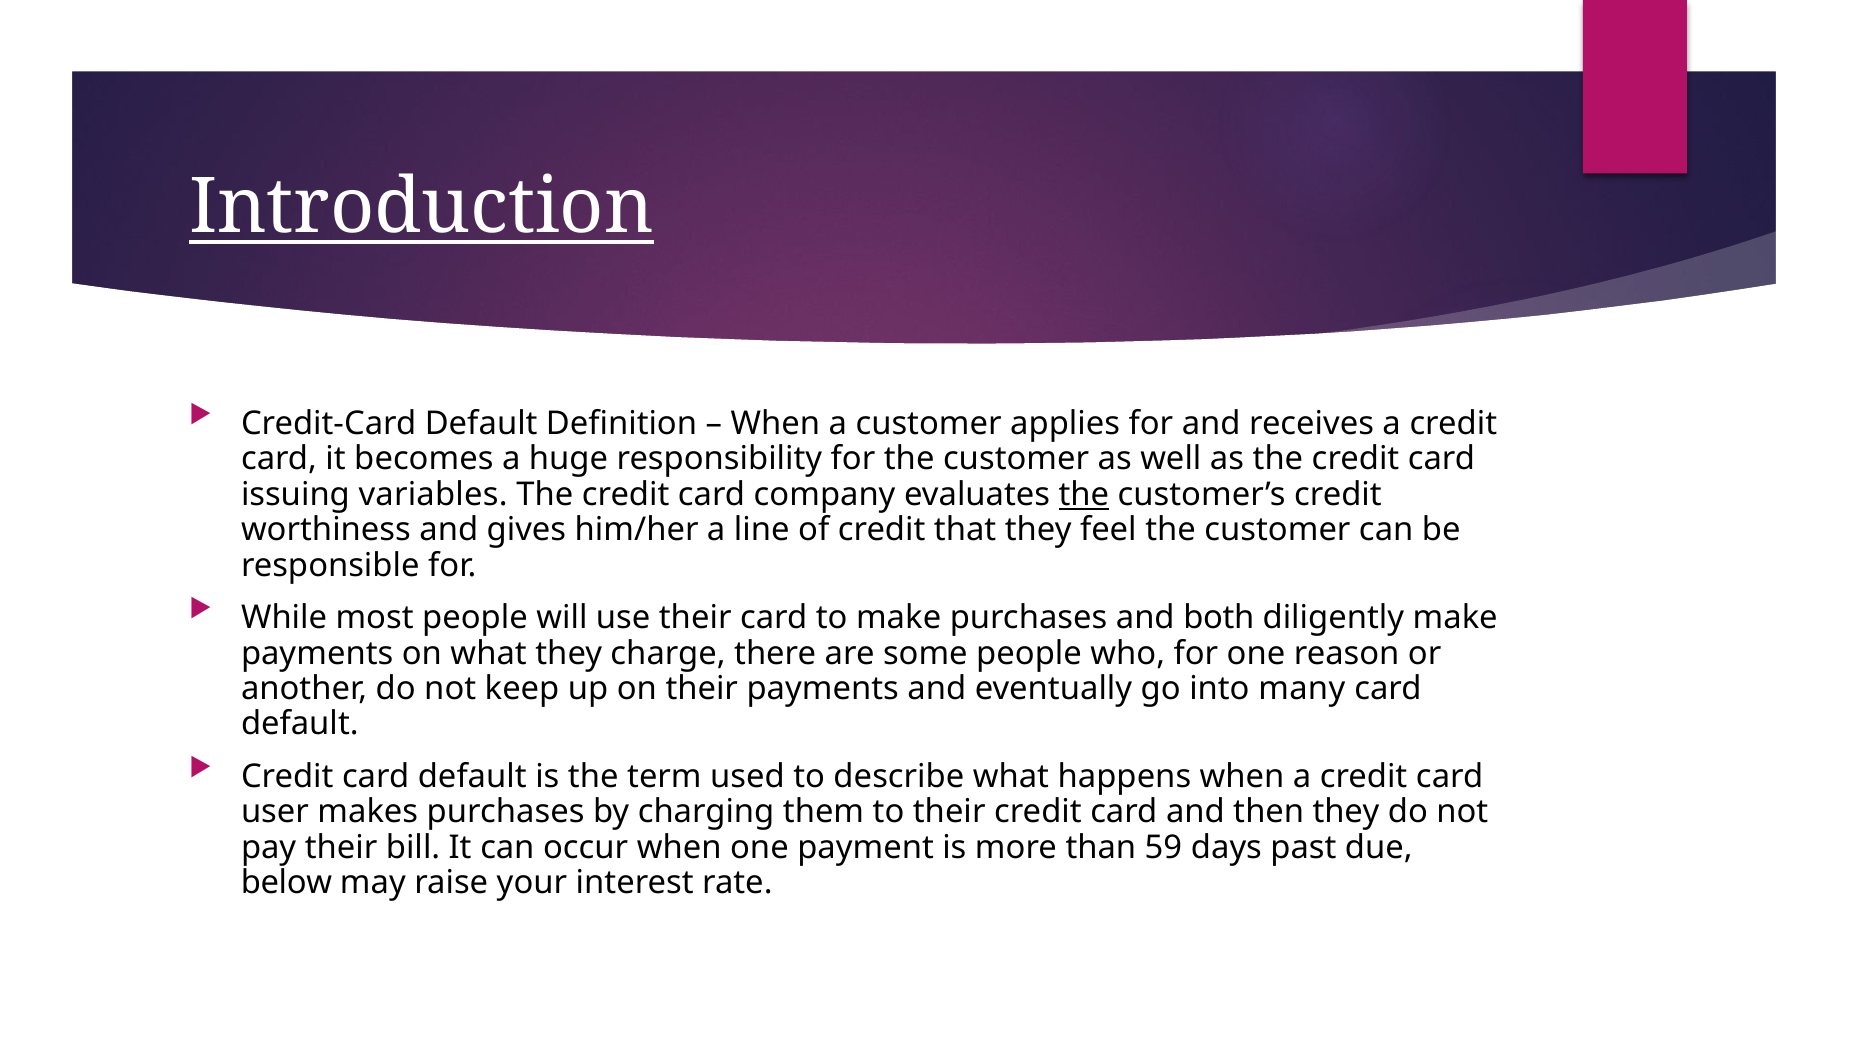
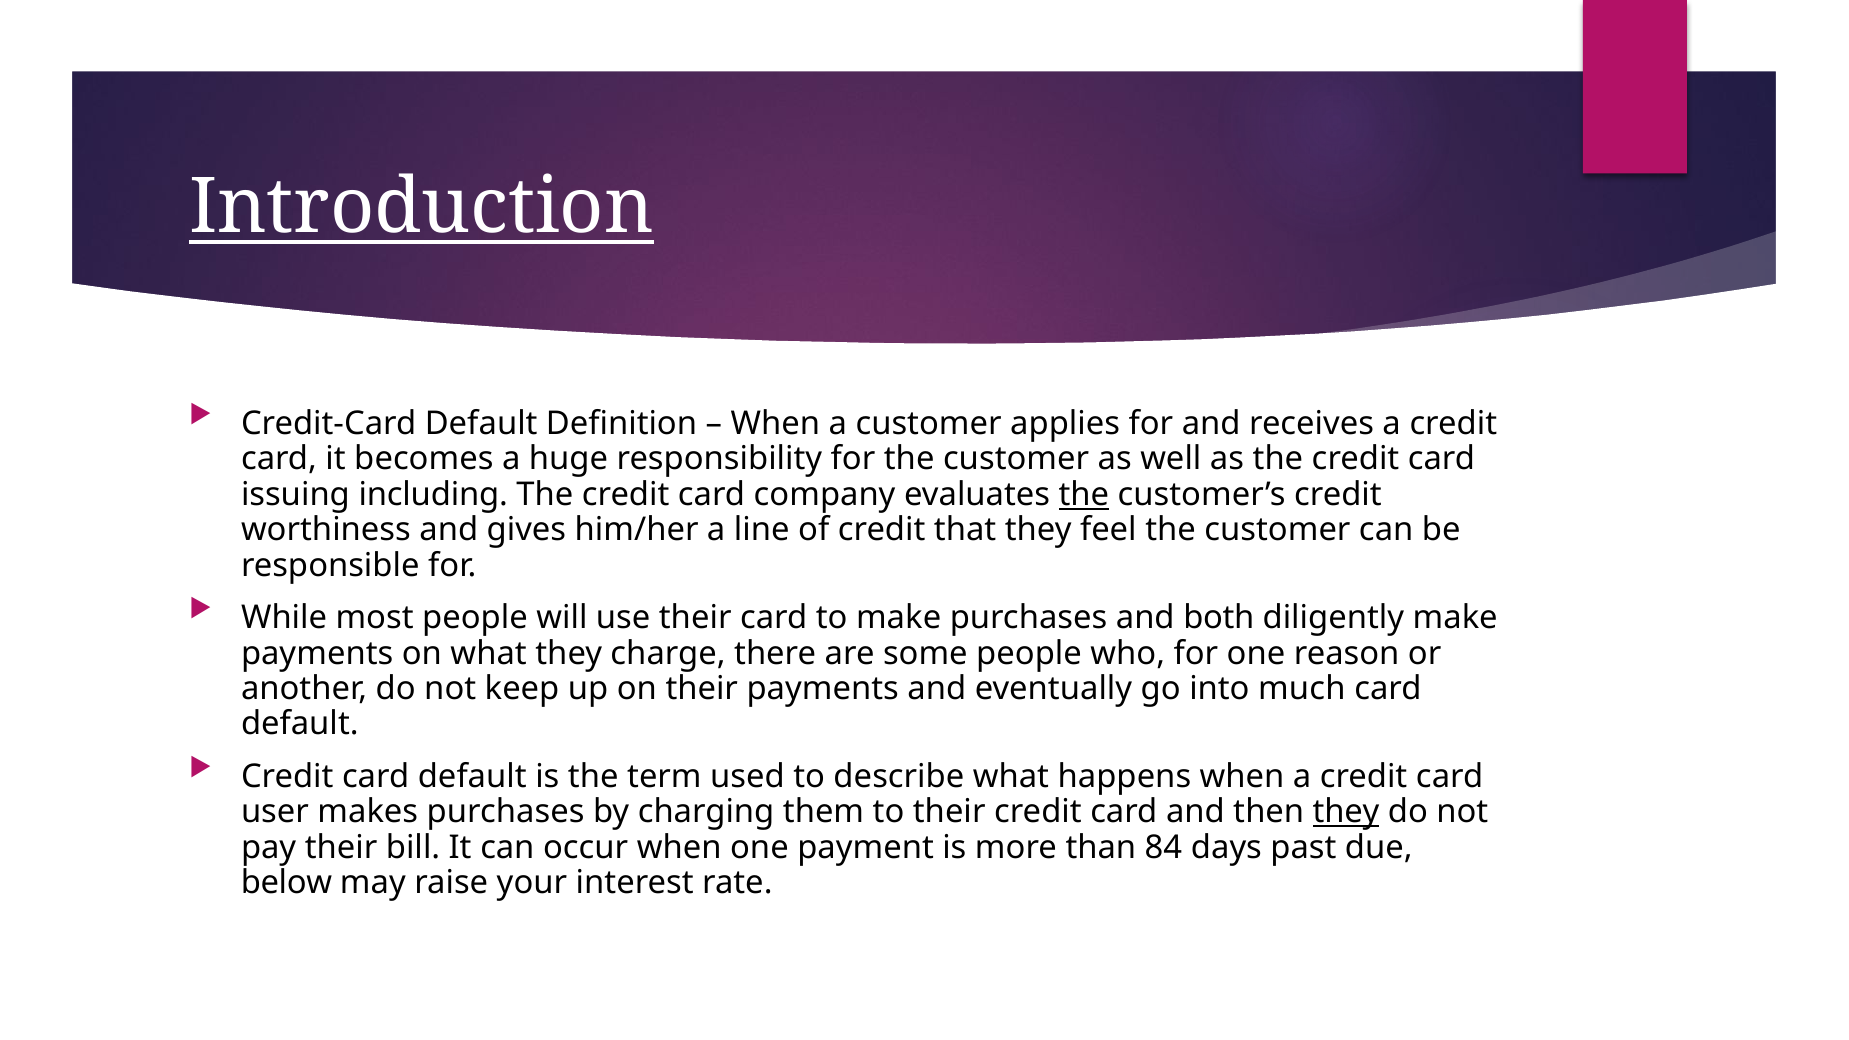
variables: variables -> including (433, 494)
many: many -> much (1302, 689)
they underline: none -> present (1346, 812)
59: 59 -> 84 (1163, 847)
